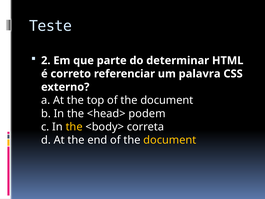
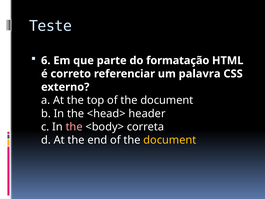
2: 2 -> 6 (46, 60)
determinar: determinar -> formatação (178, 60)
podem: podem -> header (147, 113)
the colour: yellow -> pink (74, 127)
